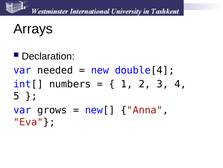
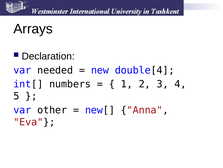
grows: grows -> other (52, 110)
